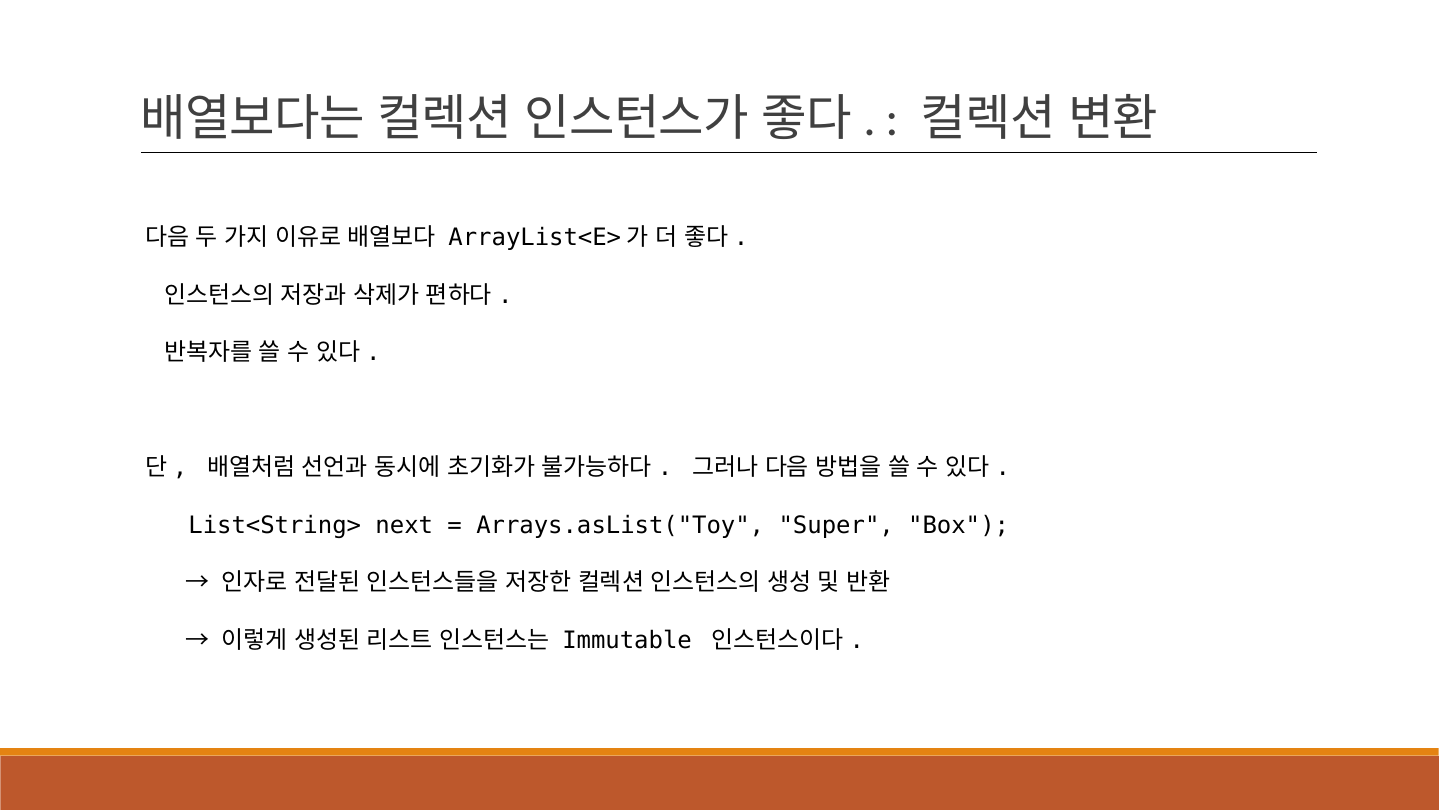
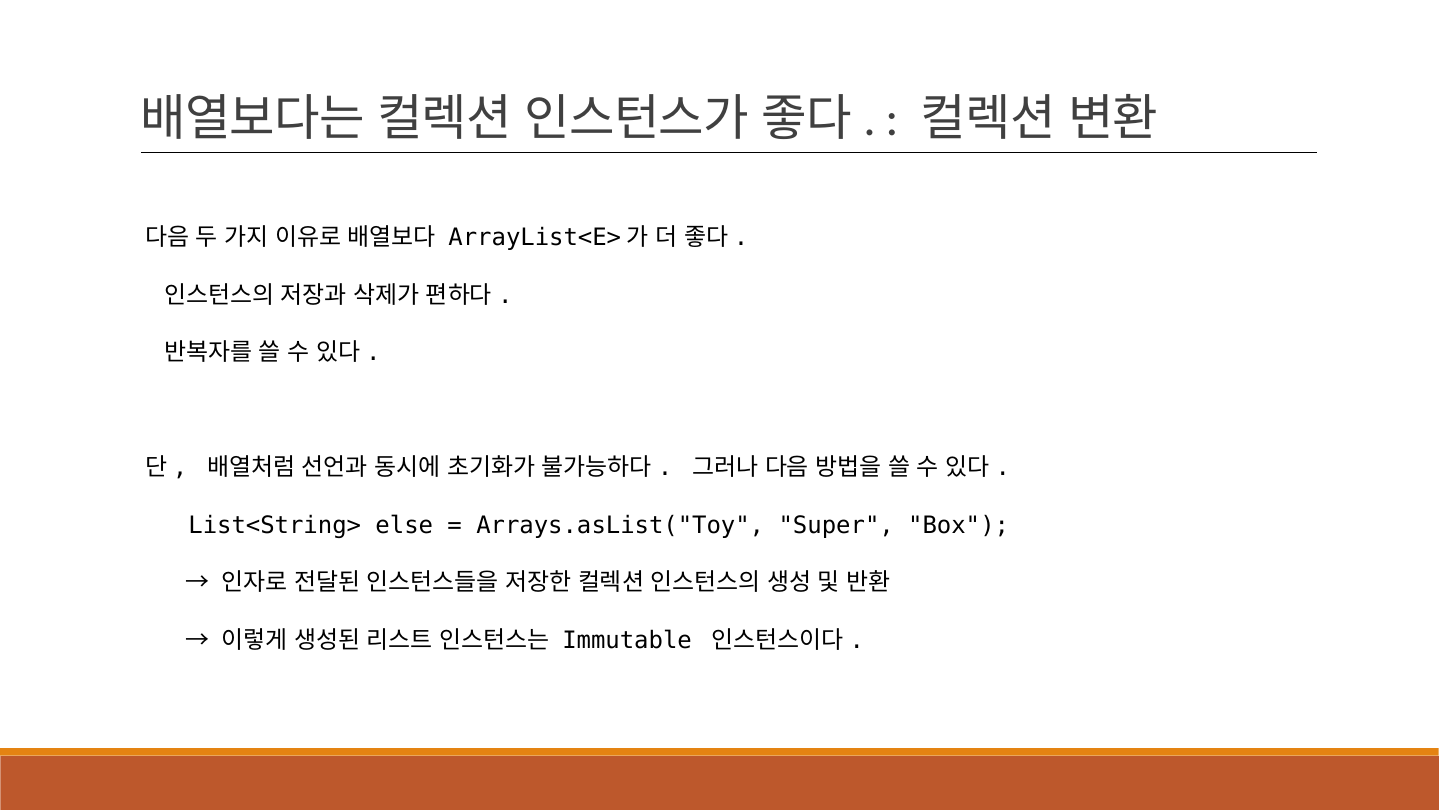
next: next -> else (404, 525)
